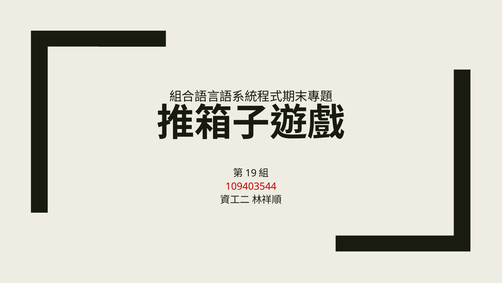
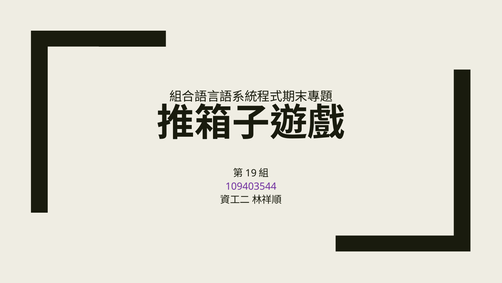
109403544 colour: red -> purple (251, 186)
